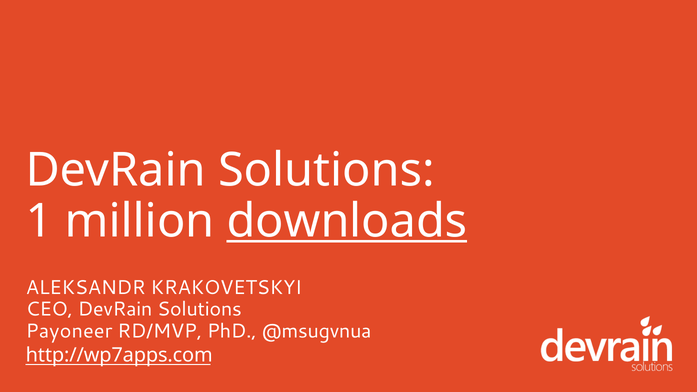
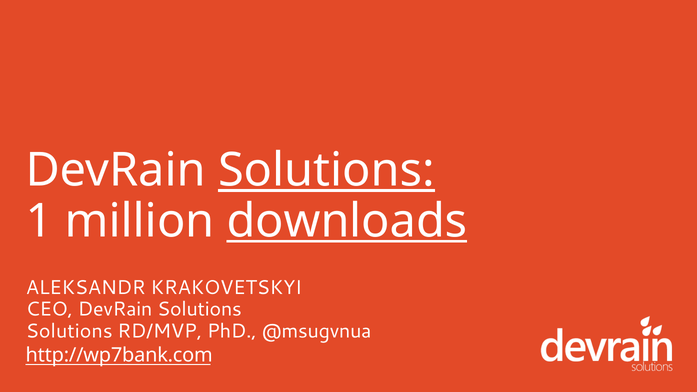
Solutions underline: none -> present (327, 170)
Payoneer: Payoneer -> Solutions (69, 331)
http://wp7apps.com: http://wp7apps.com -> http://wp7bank.com (119, 355)
